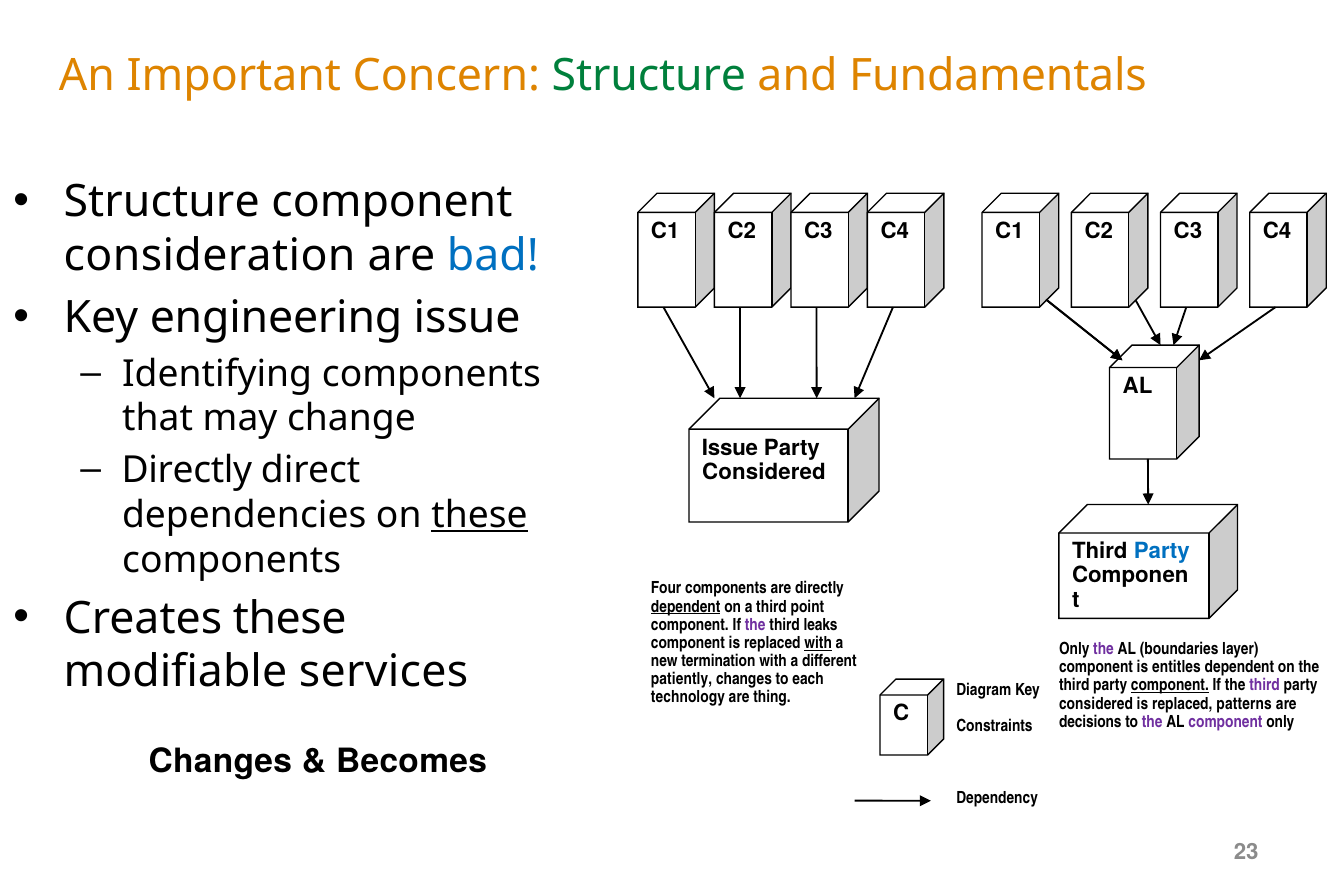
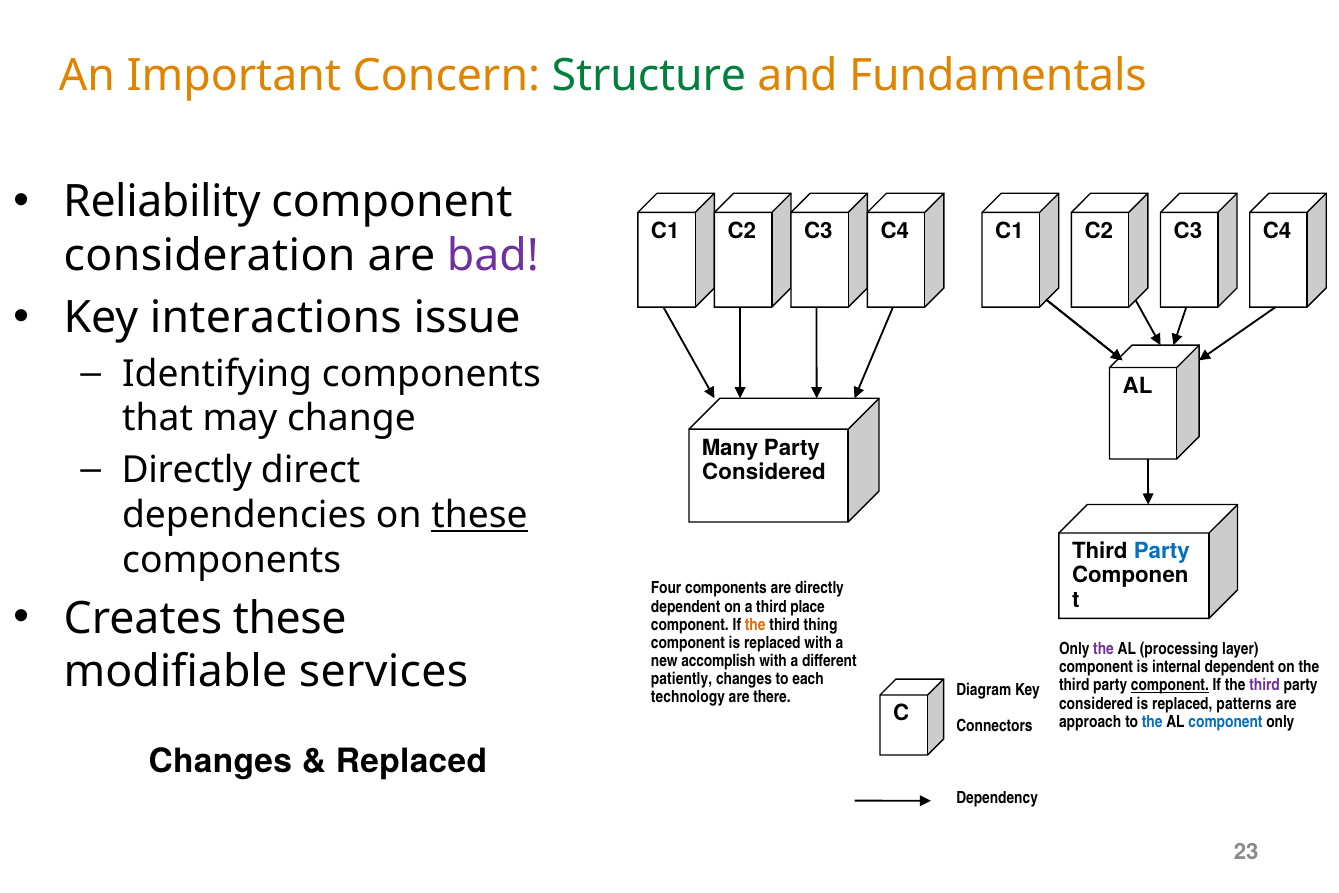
Structure: Structure -> Reliability (162, 202)
bad colour: blue -> purple (493, 255)
engineering: engineering -> interactions (276, 318)
Issue: Issue -> Many (730, 448)
dependent underline: present -> none (686, 606)
point: point -> place (808, 606)
the colour: purple -> orange (755, 624)
leaks: leaks -> thing (821, 624)
with underline: present -> none (818, 643)
boundaries: boundaries -> processing (1179, 649)
termination: termination -> accomplish (718, 661)
entitles: entitles -> internal (1177, 667)
thing: thing -> there (772, 697)
decisions: decisions -> approach (1090, 721)
the colour: purple -> blue (1152, 721)
component colour: purple -> blue (1225, 721)
Constraints: Constraints -> Connectors (994, 726)
Becomes: Becomes -> Replaced (411, 761)
